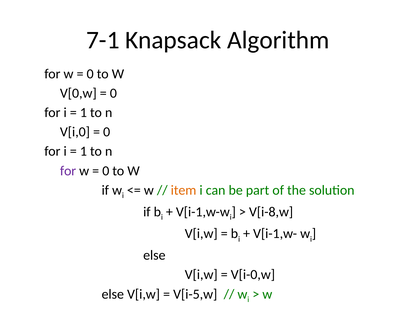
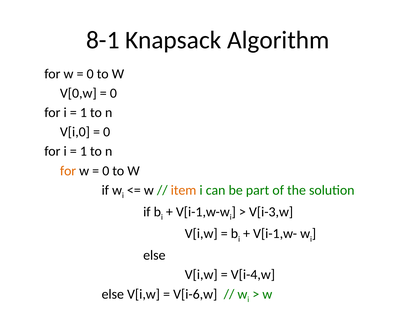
7-1: 7-1 -> 8-1 (103, 40)
for colour: purple -> orange (68, 171)
V[i-8,w: V[i-8,w -> V[i-3,w (271, 212)
V[i-0,w: V[i-0,w -> V[i-4,w (253, 275)
V[i-5,w: V[i-5,w -> V[i-6,w (195, 294)
